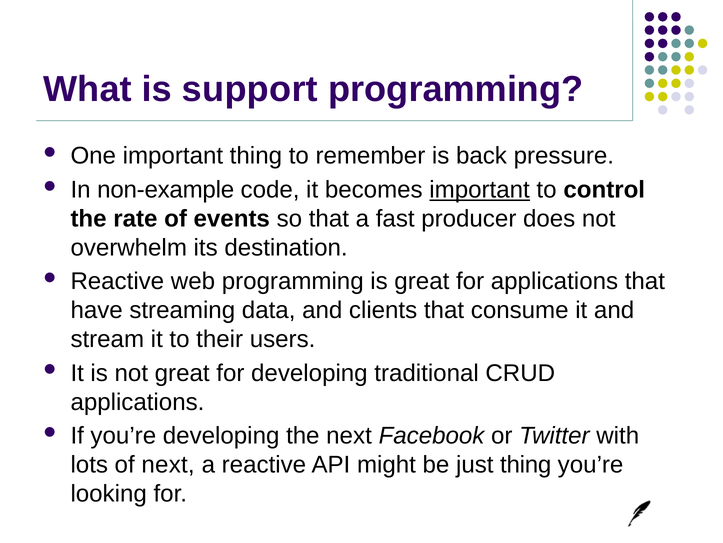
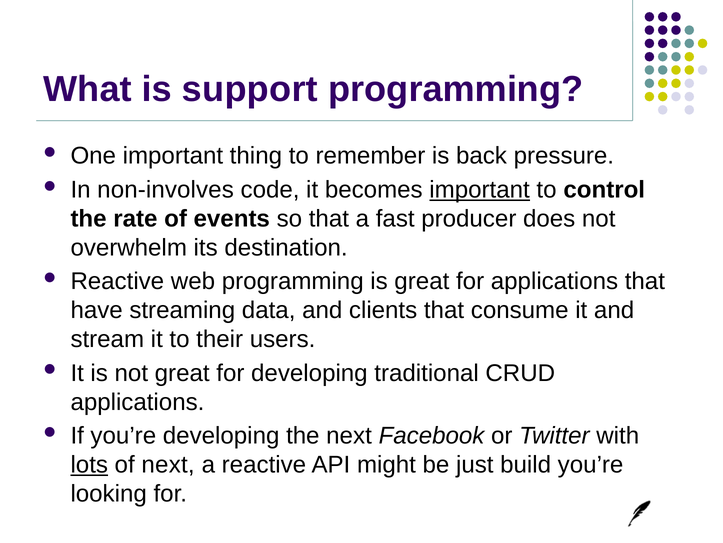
non-example: non-example -> non-involves (166, 189)
lots underline: none -> present (89, 464)
just thing: thing -> build (526, 464)
